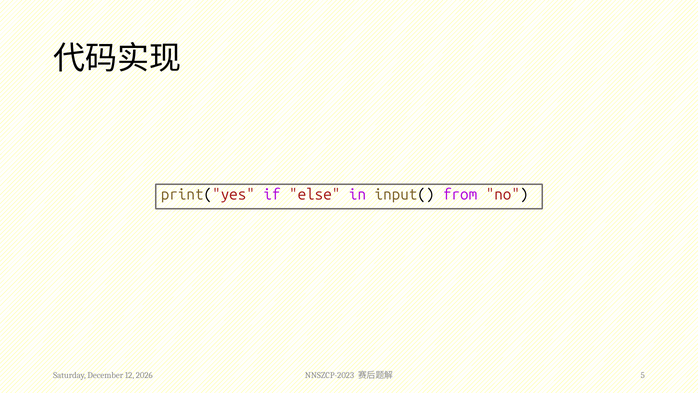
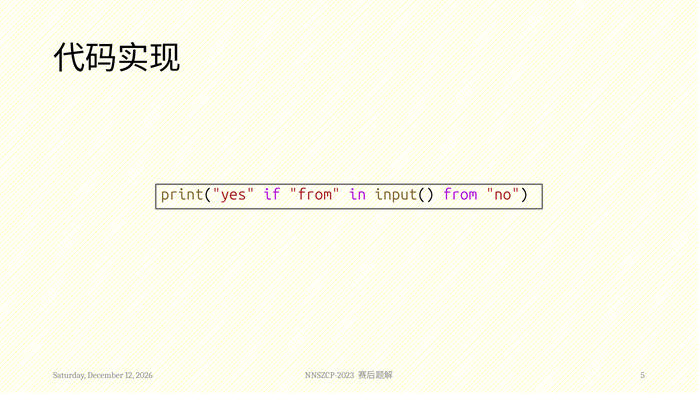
if else: else -> from (315, 195)
